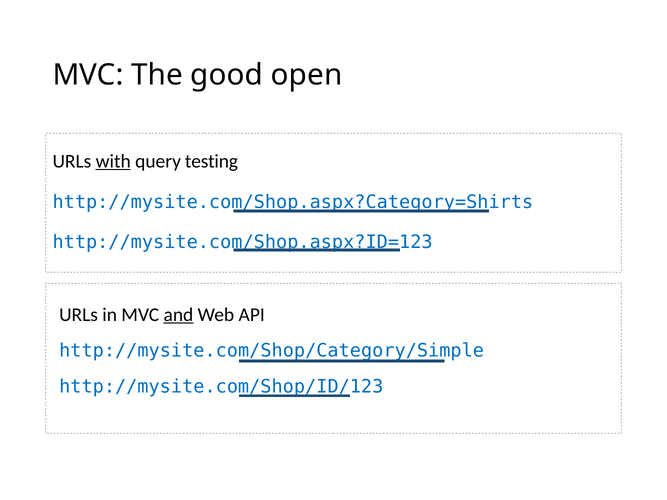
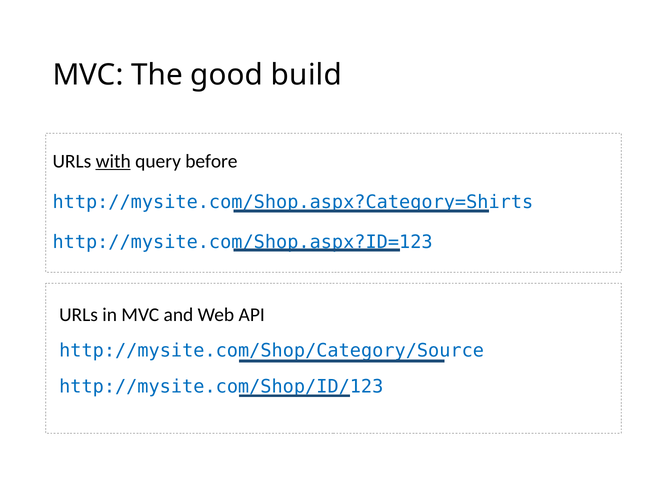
open: open -> build (307, 75)
testing: testing -> before (211, 161)
and underline: present -> none (178, 315)
http://mysite.com/Shop/Category/Simple: http://mysite.com/Shop/Category/Simple -> http://mysite.com/Shop/Category/Source (272, 351)
